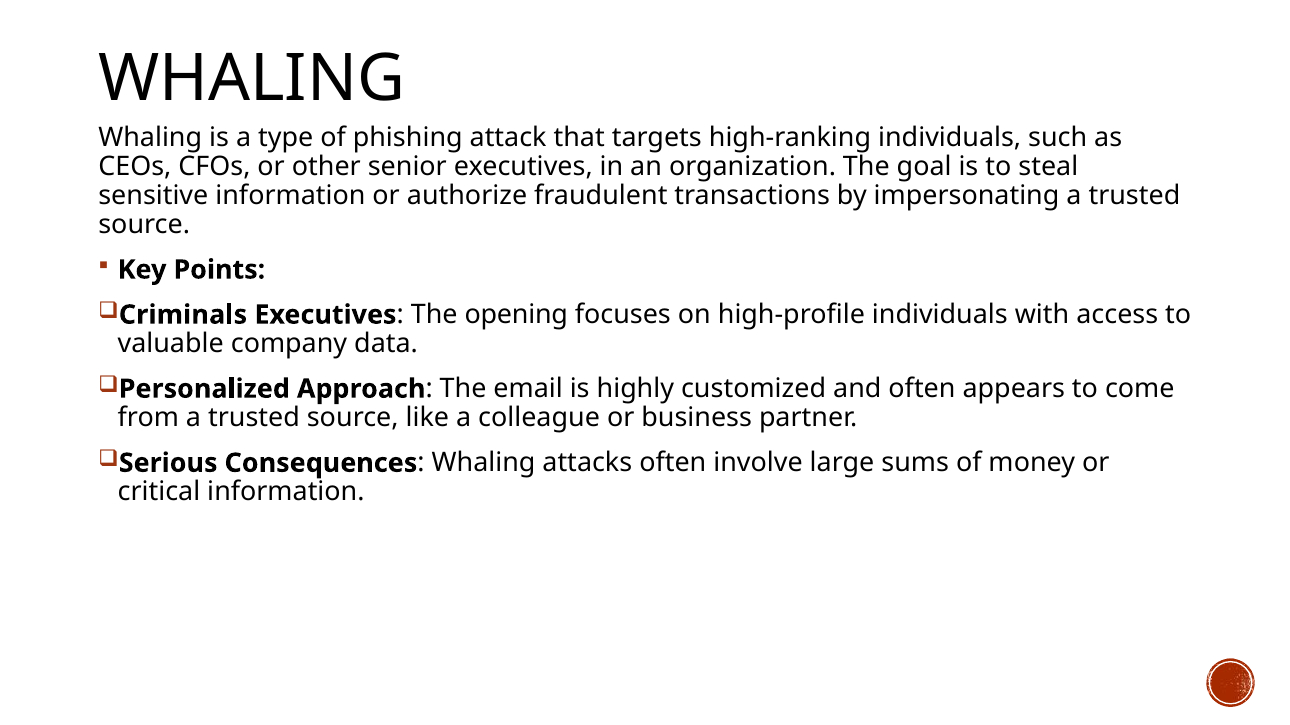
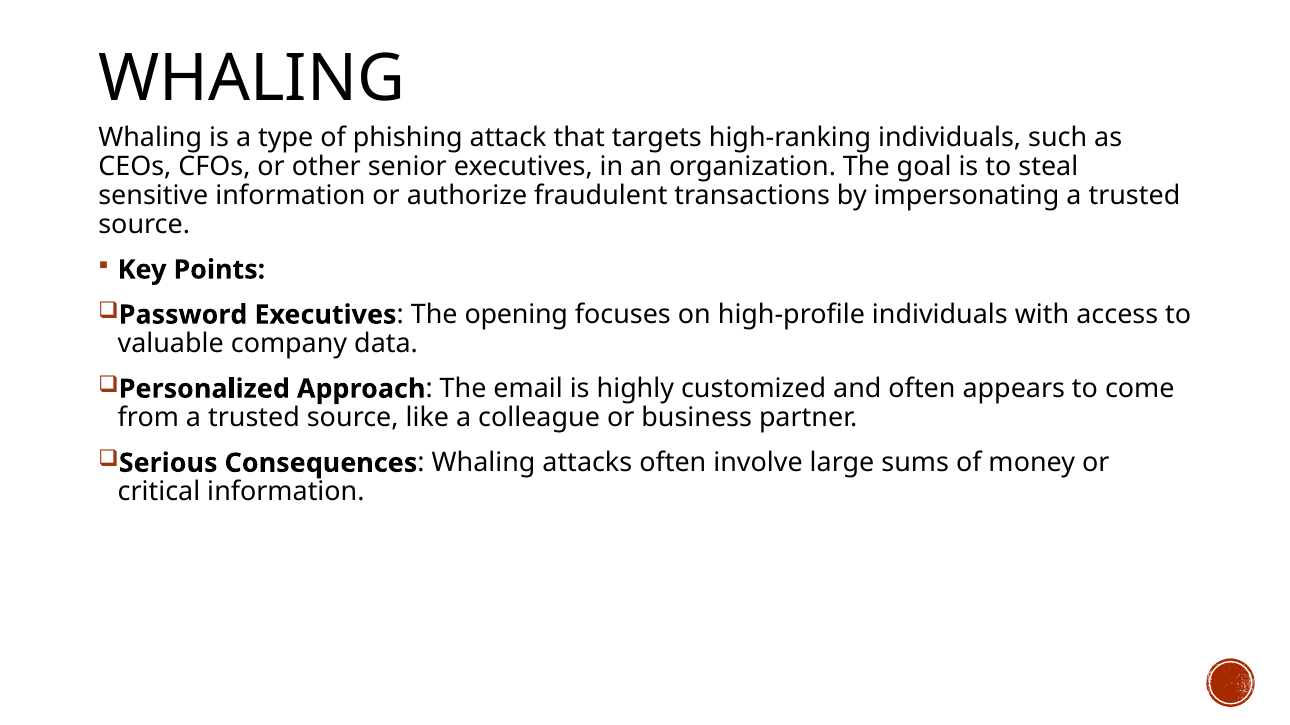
Criminals: Criminals -> Password (183, 315)
